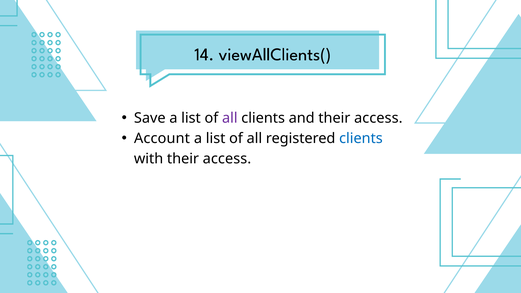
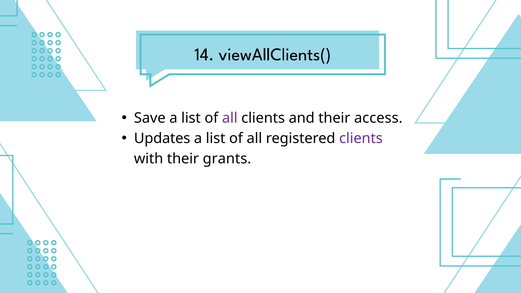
Account: Account -> Updates (162, 138)
clients colour: blue -> purple (361, 138)
with their access: access -> grants (227, 159)
